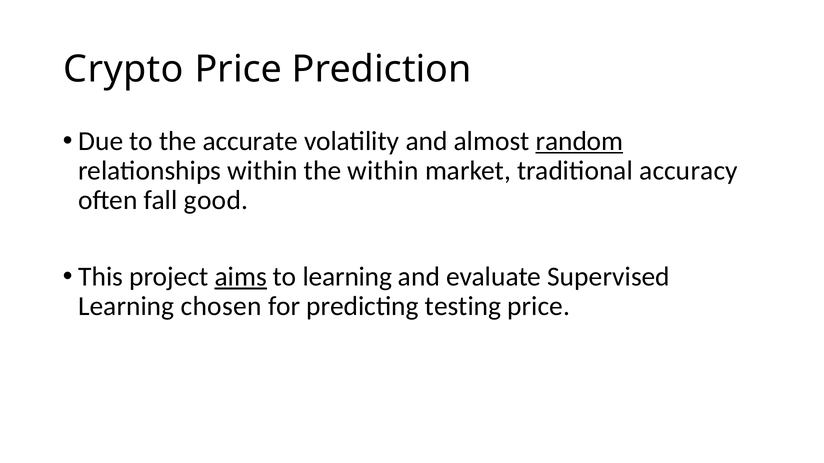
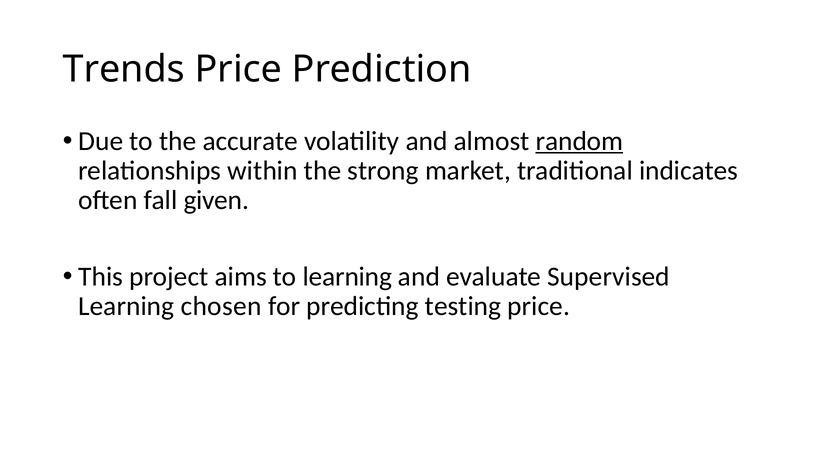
Crypto: Crypto -> Trends (124, 69)
the within: within -> strong (383, 171)
accuracy: accuracy -> indicates (689, 171)
good: good -> given (216, 201)
aims underline: present -> none (241, 277)
